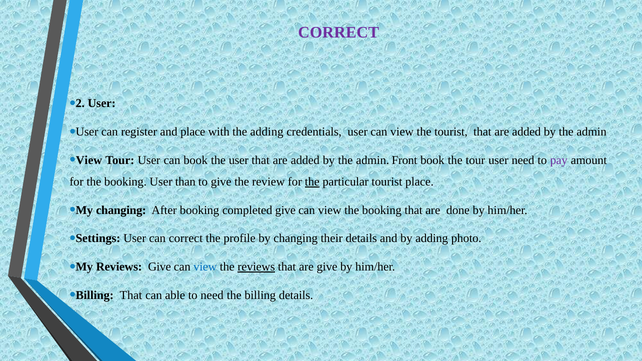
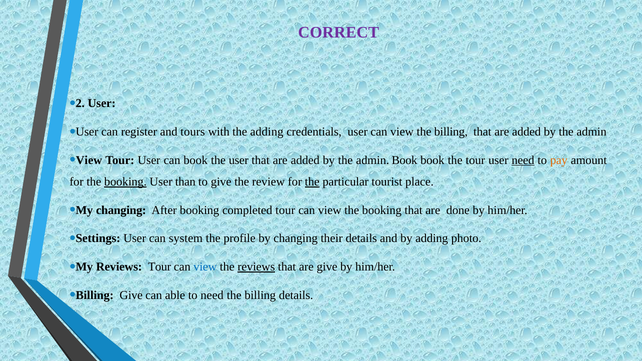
and place: place -> tours (193, 132)
view the tourist: tourist -> billing (451, 132)
admin Front: Front -> Book (405, 160)
need underline: none -> present (523, 160)
pay colour: purple -> orange (559, 160)
booking underline: none -> present (125, 182)
completed give: give -> tour (285, 210)
can correct: correct -> system (186, 239)
Reviews Give: Give -> Tour (160, 267)
Billing That: That -> Give (131, 295)
